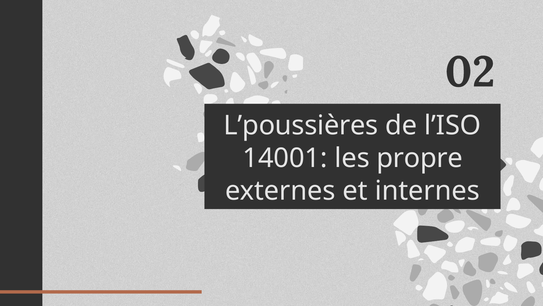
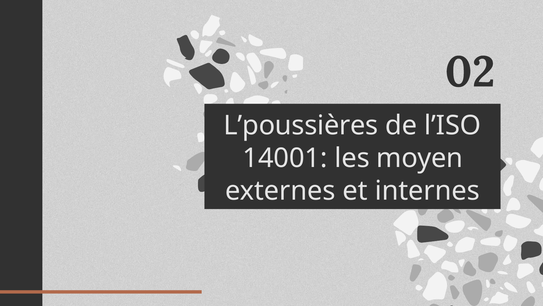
propre: propre -> moyen (420, 158)
